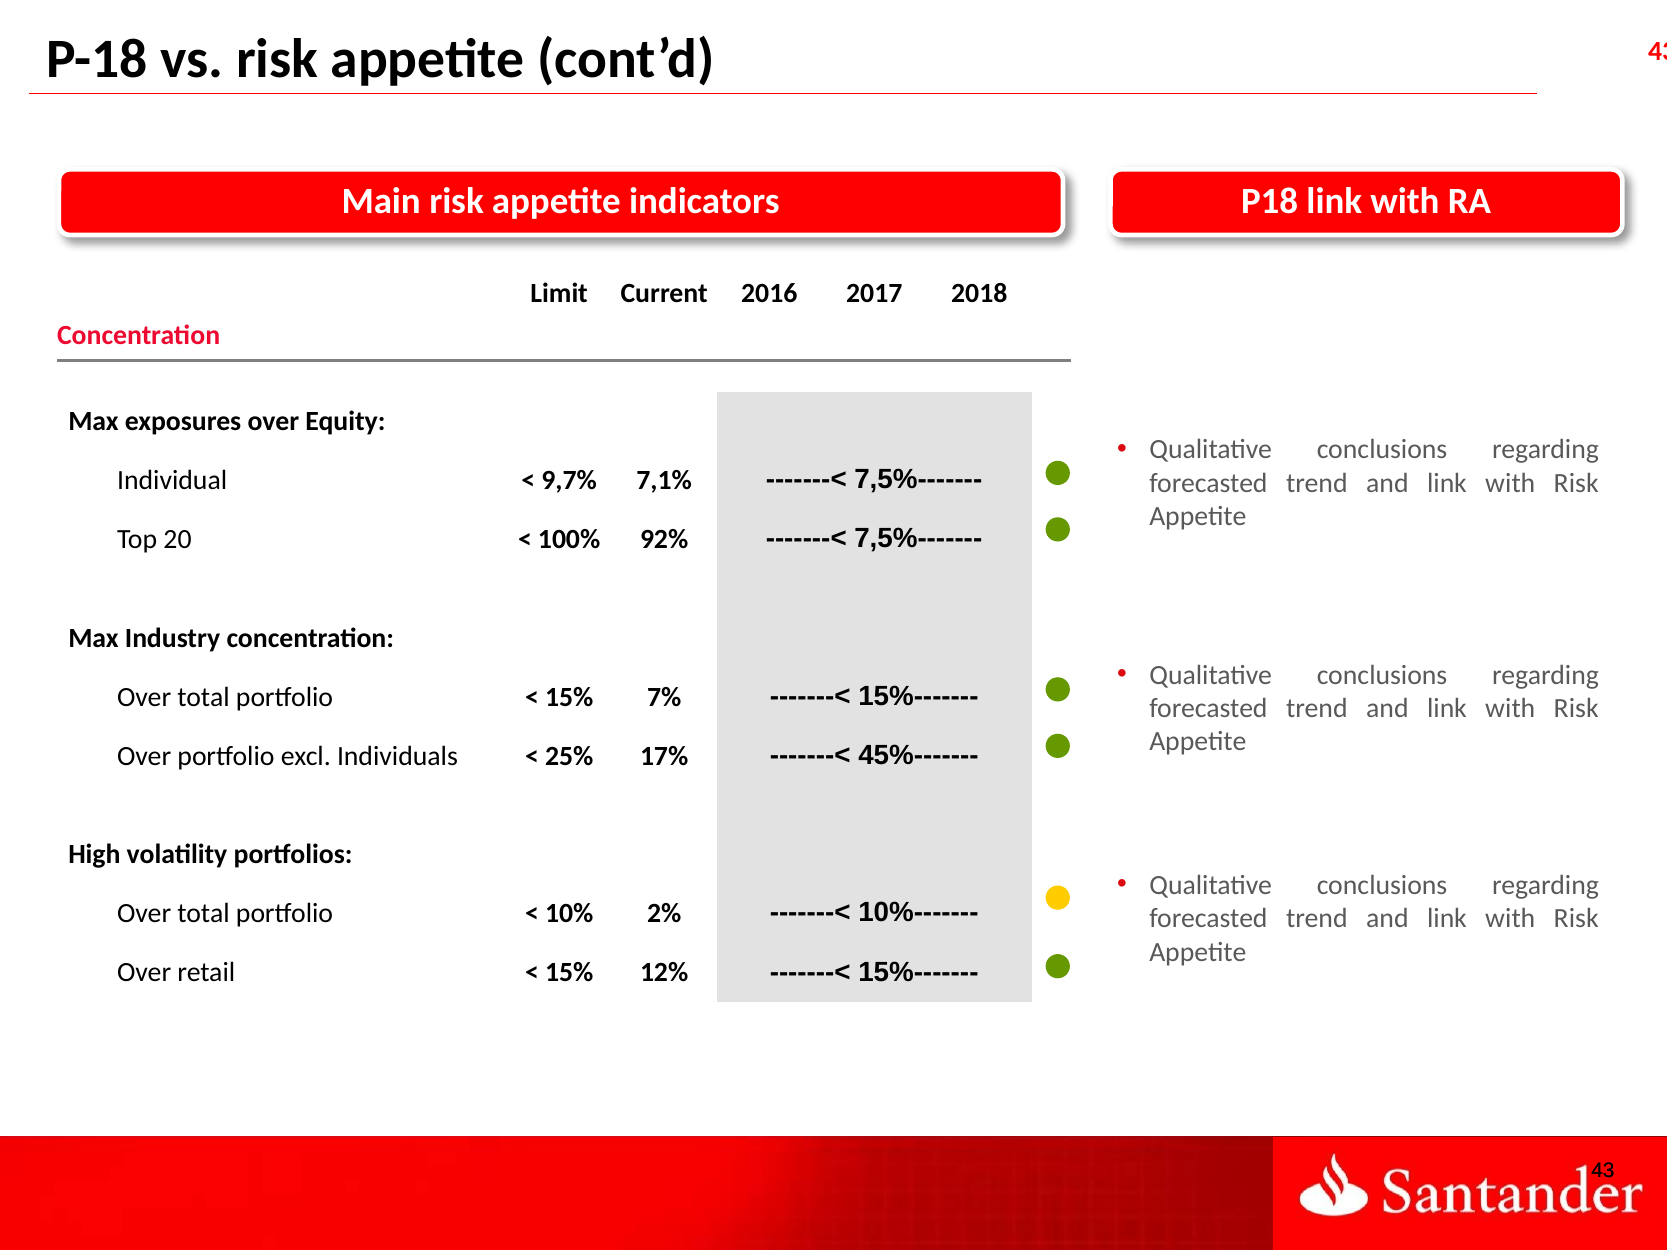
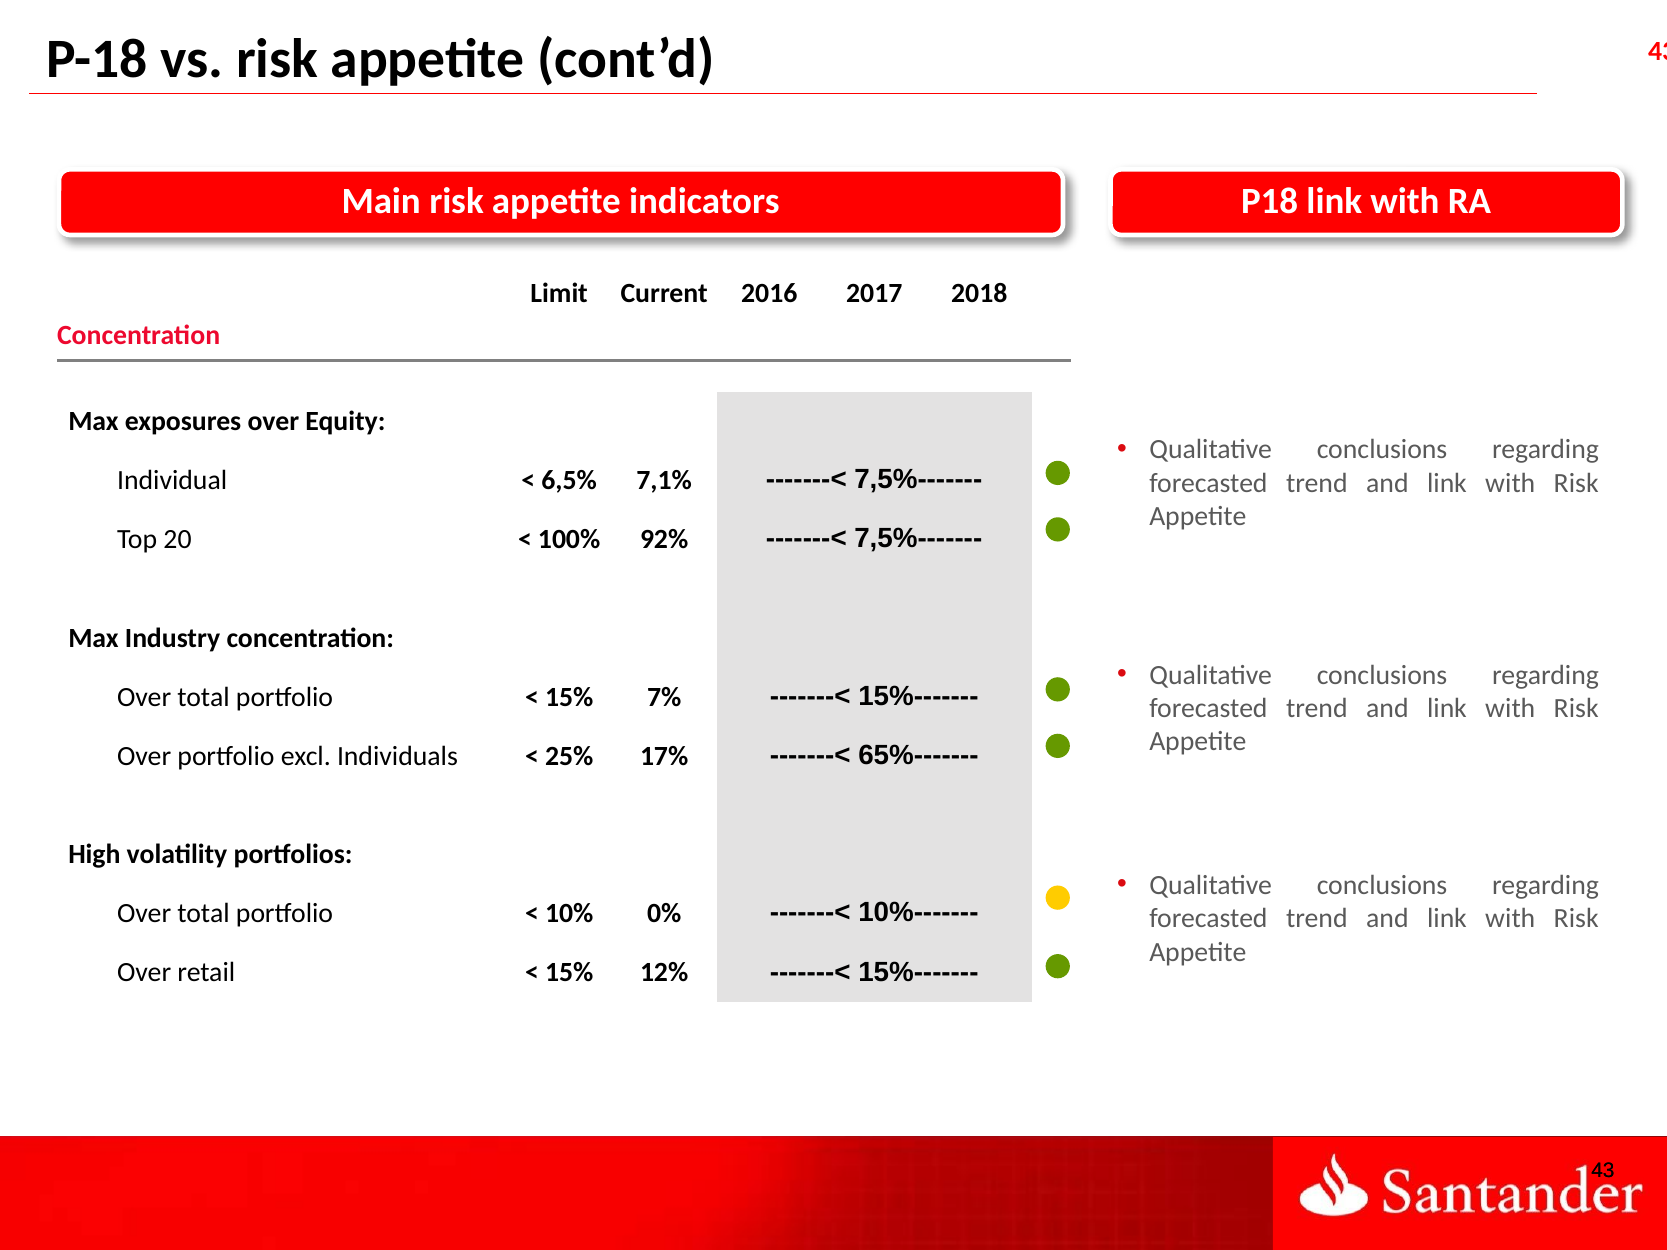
9,7%: 9,7% -> 6,5% (569, 481)
45%-------: 45%------- -> 65%------- (918, 755)
2%: 2% -> 0% (664, 914)
